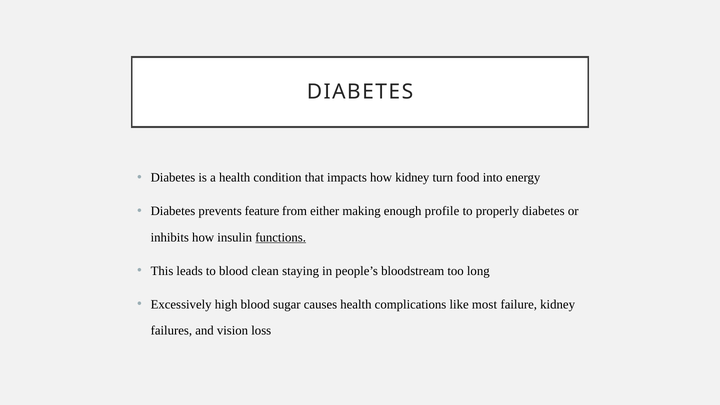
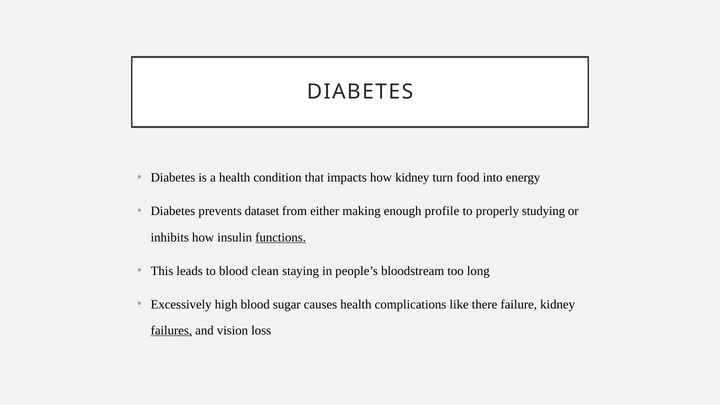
feature: feature -> dataset (262, 211)
properly diabetes: diabetes -> studying (544, 211)
most: most -> there (485, 304)
failures underline: none -> present (171, 330)
